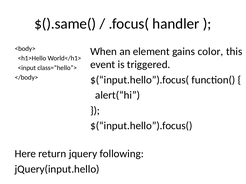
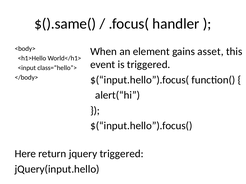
color: color -> asset (210, 52)
jquery following: following -> triggered (122, 154)
